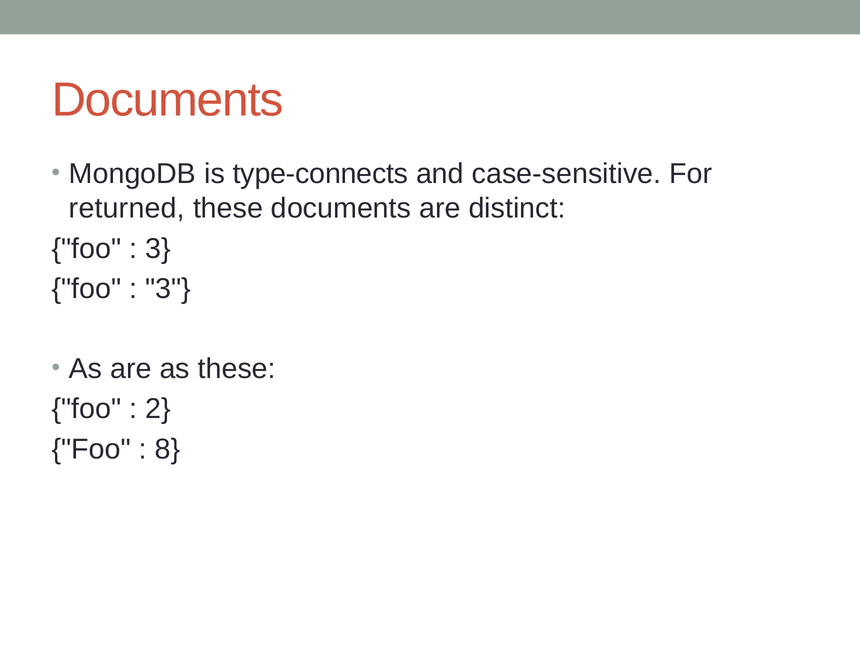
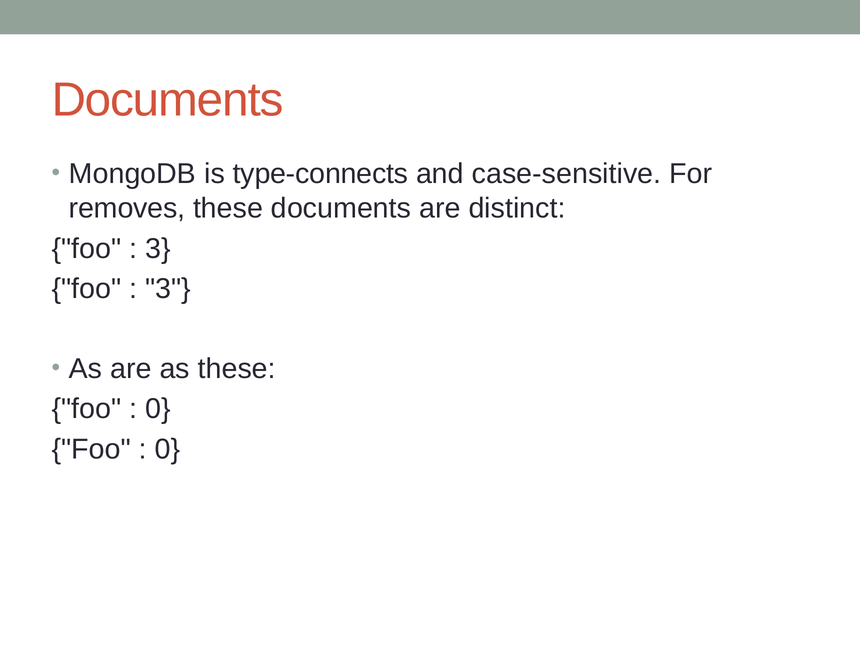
returned: returned -> removes (127, 208)
2: 2 -> 0 (158, 409)
8: 8 -> 0 (167, 449)
